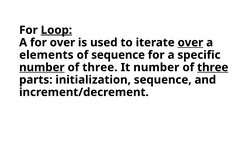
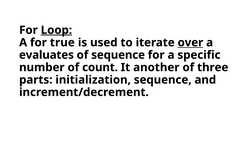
for over: over -> true (62, 43)
elements: elements -> evaluates (46, 55)
number underline: present -> none (42, 67)
three: three -> count (100, 67)
It number: number -> another (156, 67)
three underline: present -> none (213, 67)
